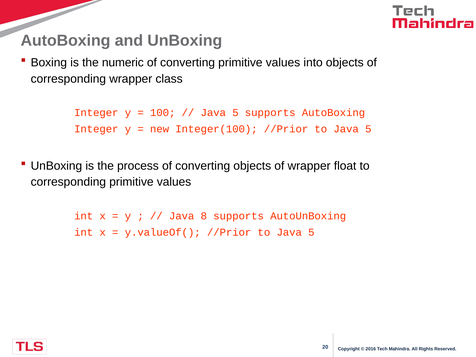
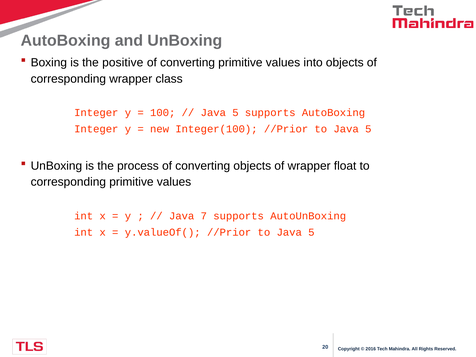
numeric: numeric -> positive (123, 63)
8: 8 -> 7 (204, 216)
